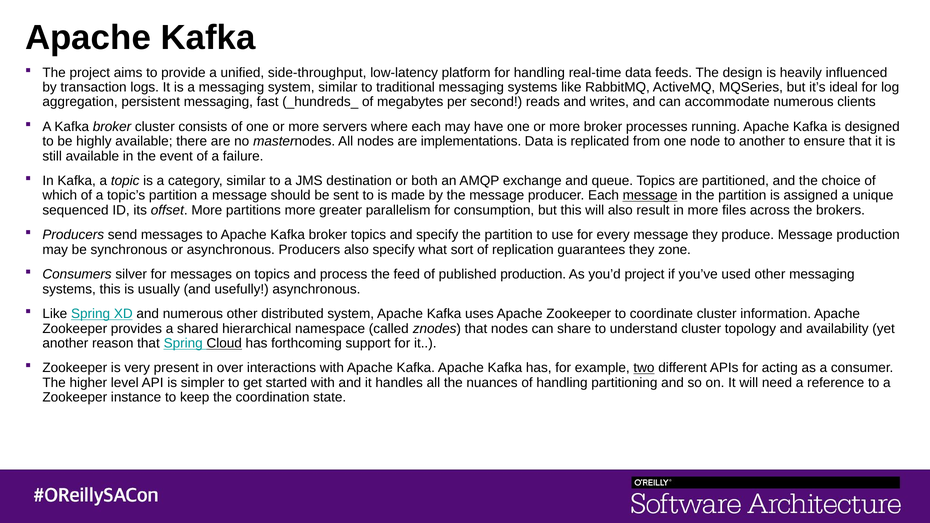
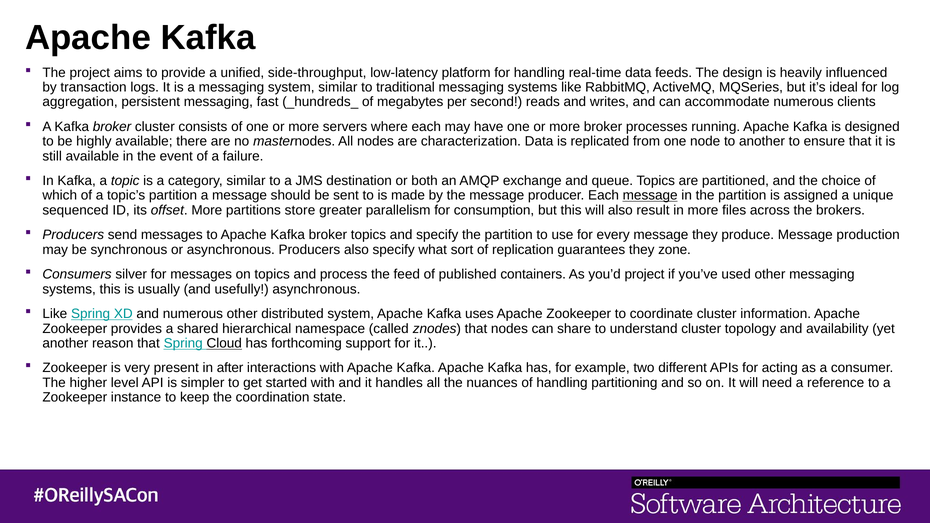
implementations: implementations -> characterization (471, 141)
partitions more: more -> store (300, 210)
published production: production -> containers (533, 274)
over: over -> after (230, 368)
two underline: present -> none (644, 368)
